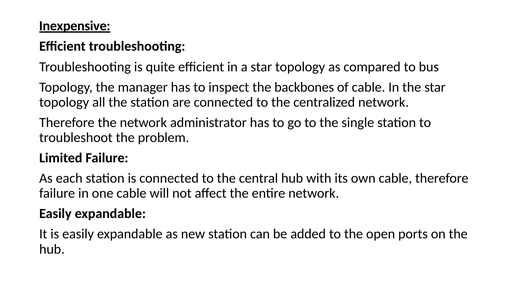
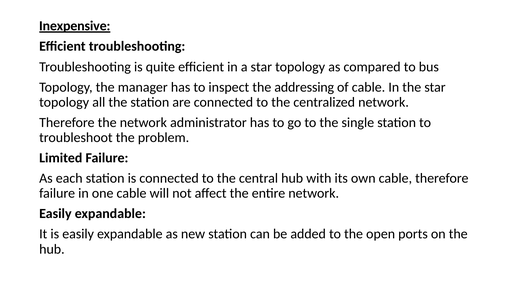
backbones: backbones -> addressing (304, 87)
